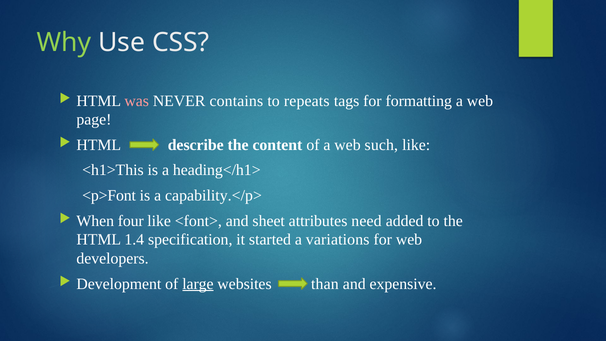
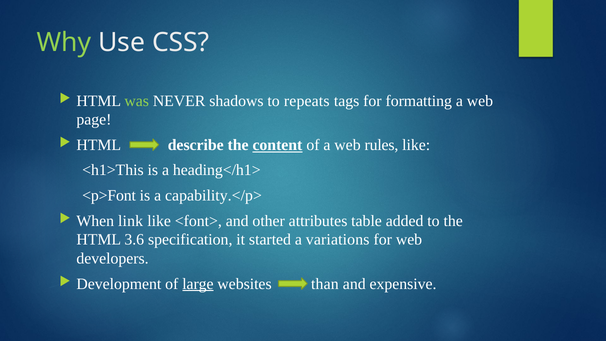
was colour: pink -> light green (137, 101)
contains: contains -> shadows (236, 101)
content underline: none -> present (277, 145)
such: such -> rules (381, 145)
four: four -> link (131, 221)
sheet: sheet -> other (269, 221)
need: need -> table (367, 221)
1.4: 1.4 -> 3.6 (134, 240)
